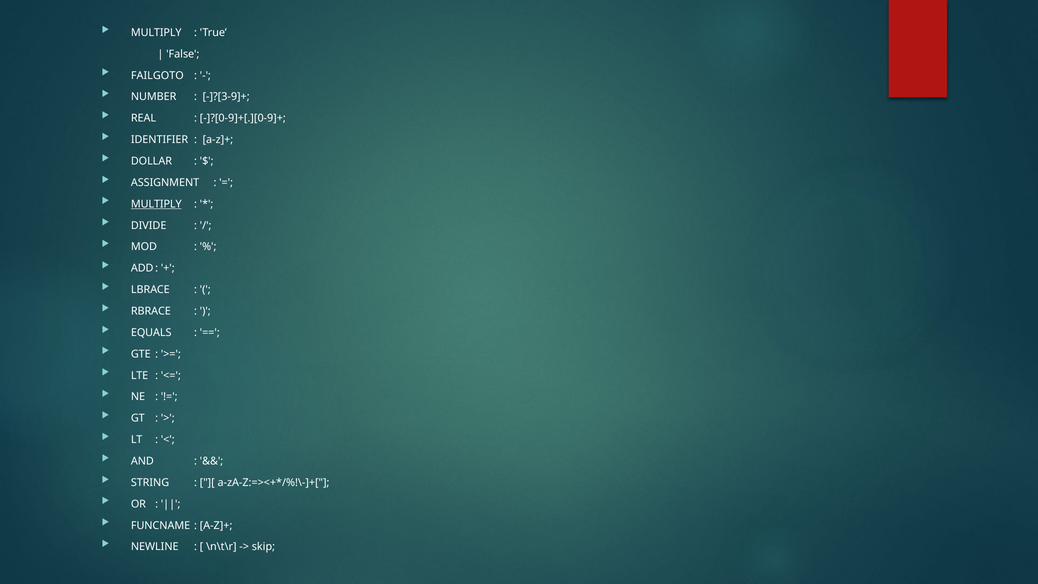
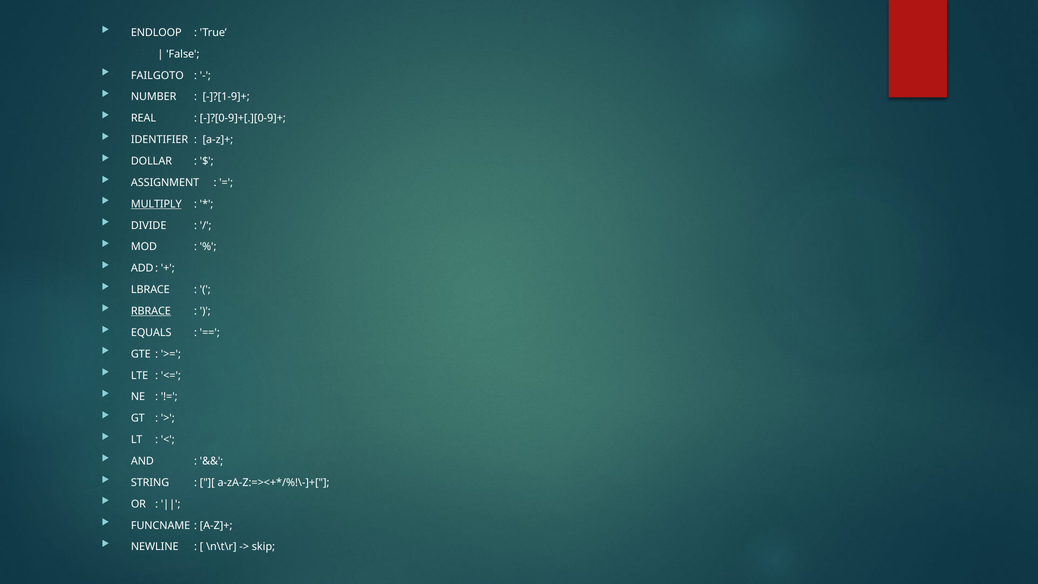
MULTIPLY: MULTIPLY -> ENDLOOP (156, 33)
-]?[3-9]+: -]?[3-9]+ -> -]?[1-9]+ (226, 97)
RBRACE underline: none -> present (151, 311)
